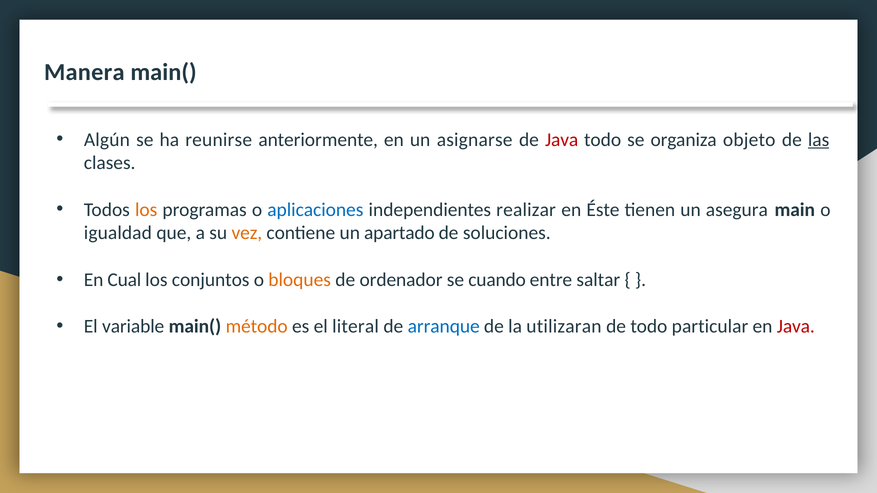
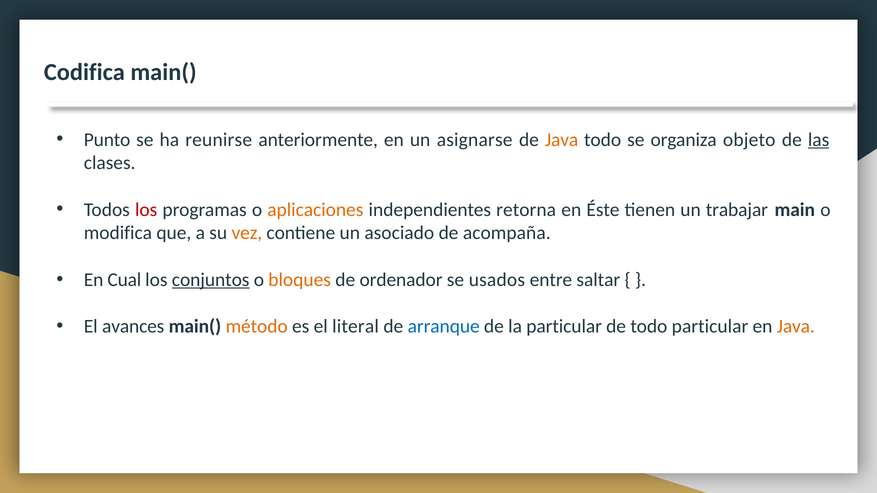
Manera: Manera -> Codifica (84, 72)
Algún: Algún -> Punto (107, 140)
Java colour: red -> orange (562, 140)
los colour: orange -> red (146, 210)
aplicaciones colour: blue -> orange (315, 210)
realizar: realizar -> retorna (526, 210)
asegura: asegura -> trabajar (737, 210)
igualdad: igualdad -> modifica (118, 233)
apartado: apartado -> asociado (399, 233)
soluciones: soluciones -> acompaña (507, 233)
conjuntos underline: none -> present (211, 280)
cuando: cuando -> usados (497, 280)
variable: variable -> avances (133, 327)
la utilizaran: utilizaran -> particular (564, 327)
Java colour: red -> orange (796, 327)
